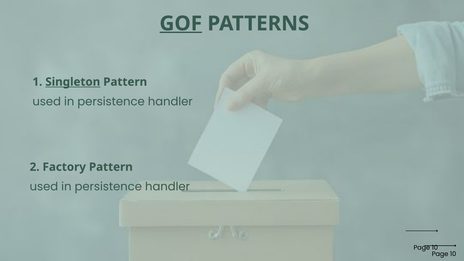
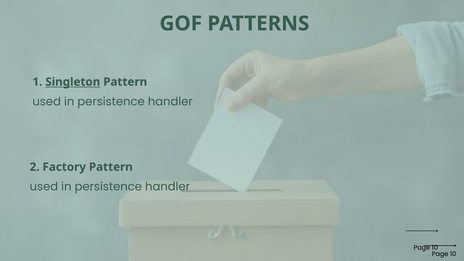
GOF underline: present -> none (181, 24)
